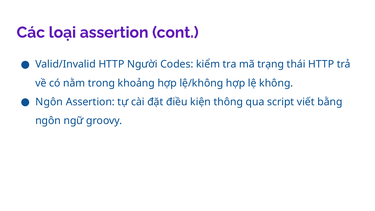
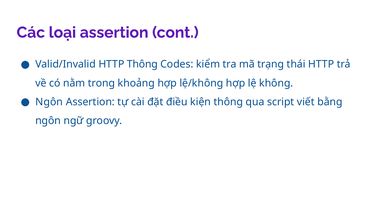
HTTP Người: Người -> Thông (142, 64)
